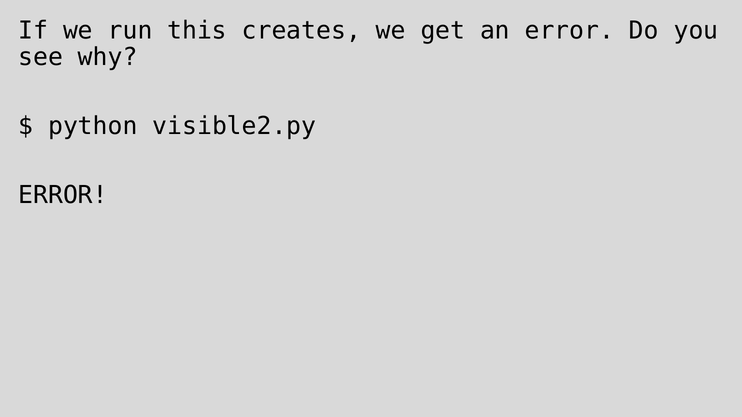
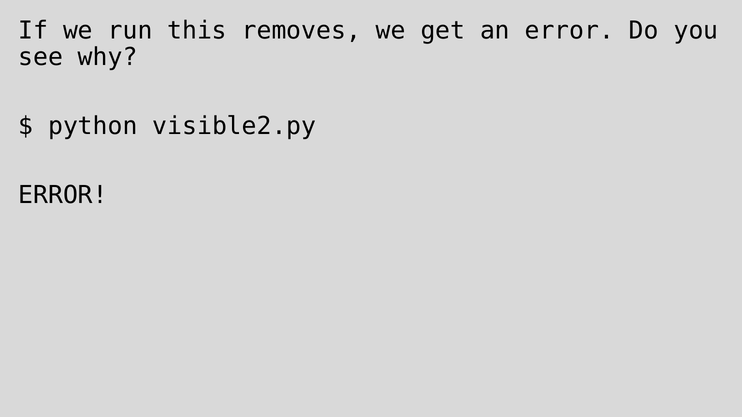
creates: creates -> removes (301, 31)
